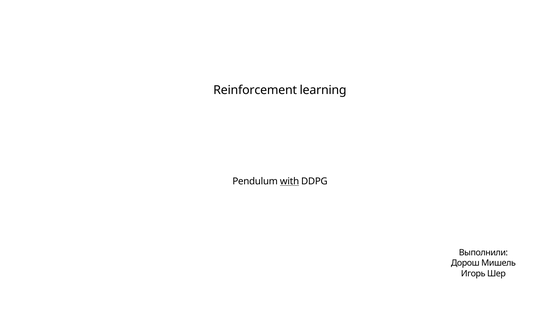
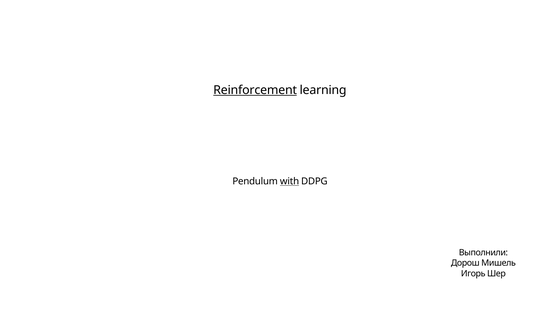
Reinforcement underline: none -> present (255, 90)
